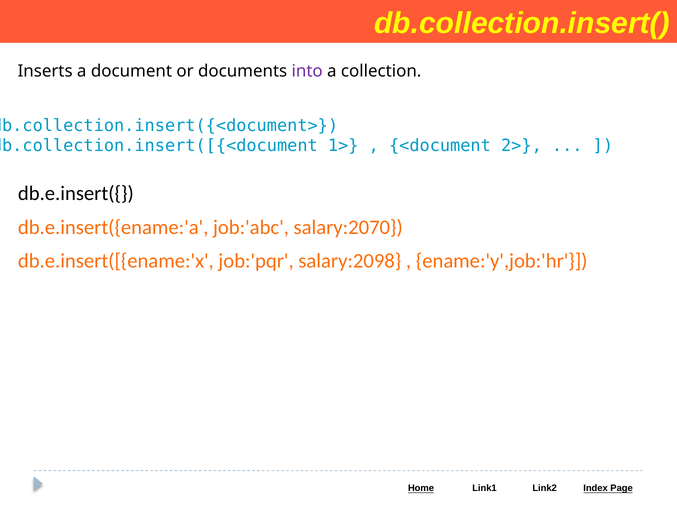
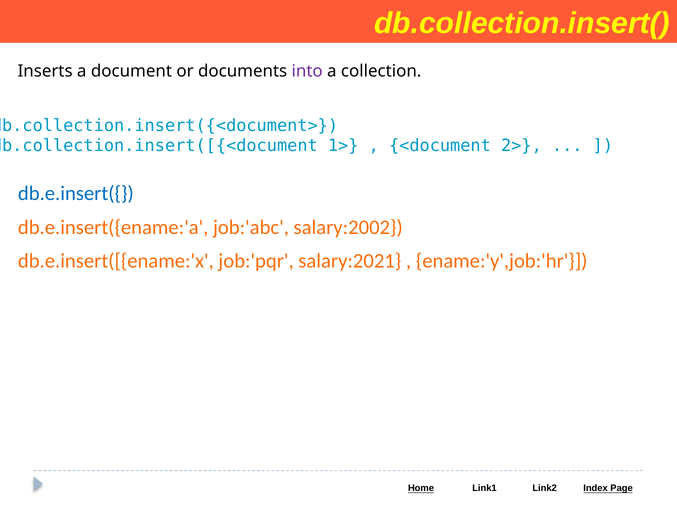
db.e.insert({ colour: black -> blue (76, 193)
salary:2070: salary:2070 -> salary:2002 (348, 227)
salary:2098: salary:2098 -> salary:2021 (350, 261)
